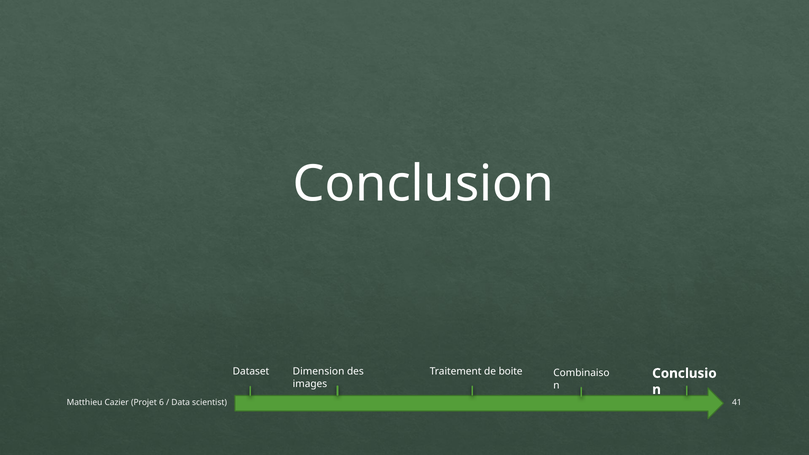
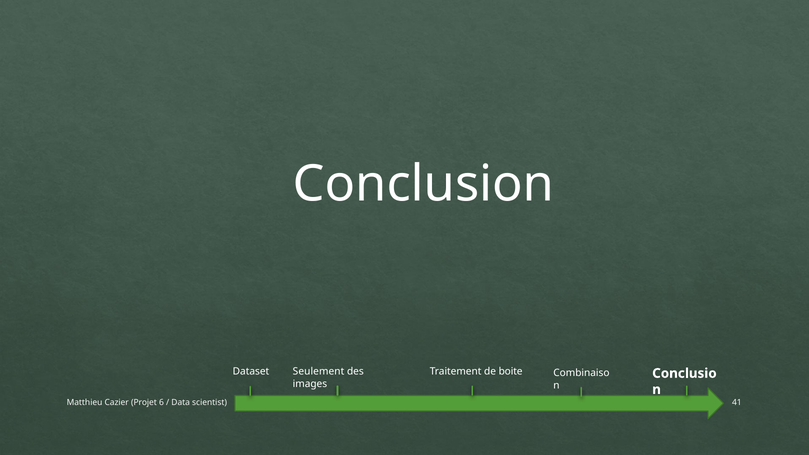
Dimension: Dimension -> Seulement (319, 372)
